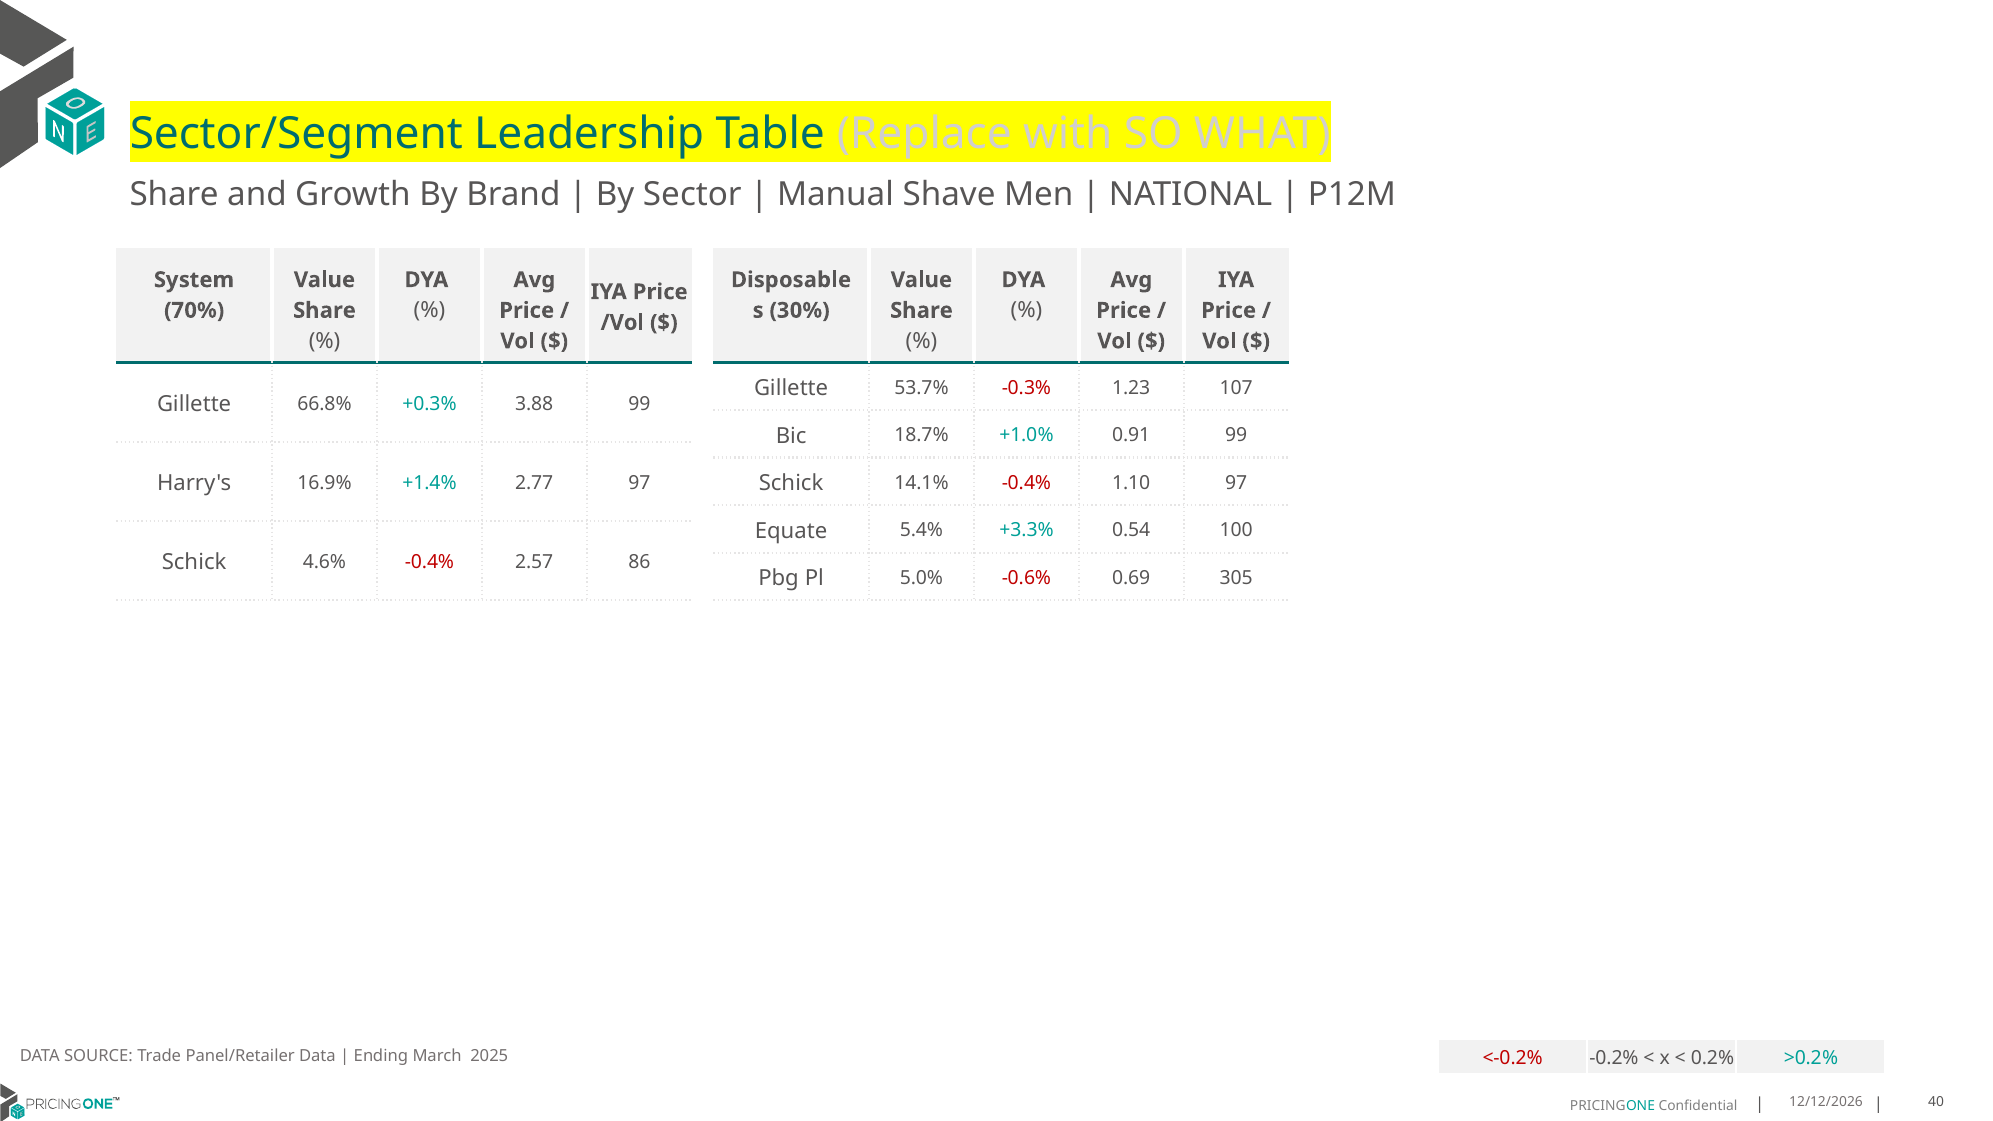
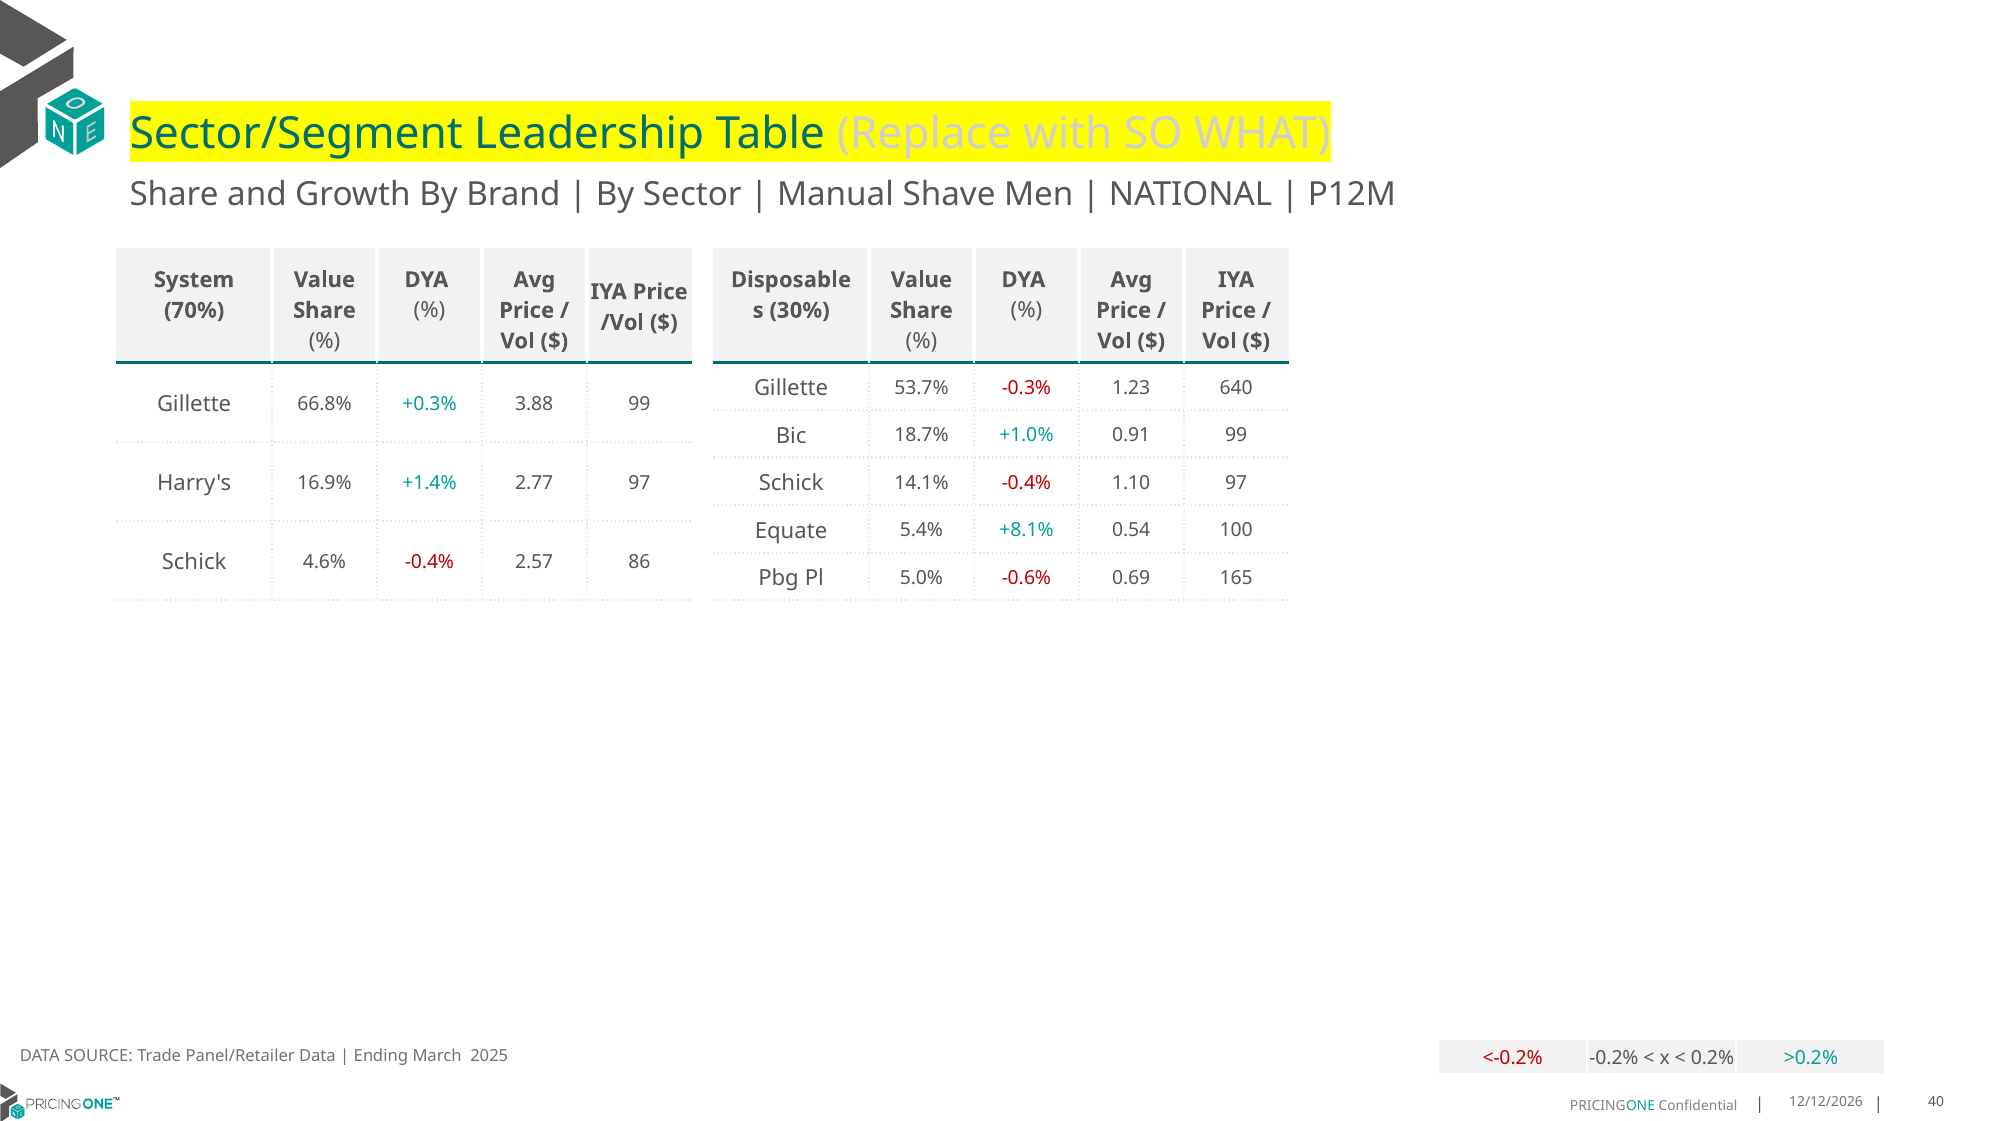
107: 107 -> 640 (1236, 388)
+3.3%: +3.3% -> +8.1% (1027, 531)
305: 305 -> 165 (1236, 578)
